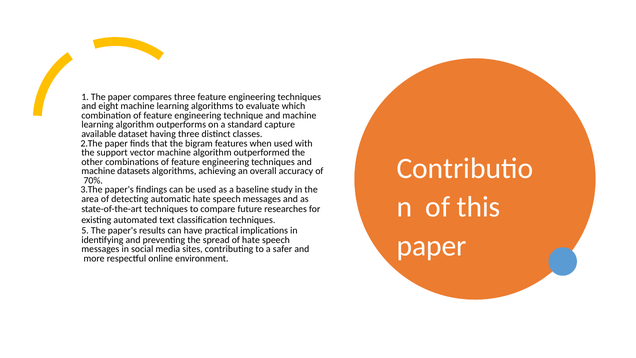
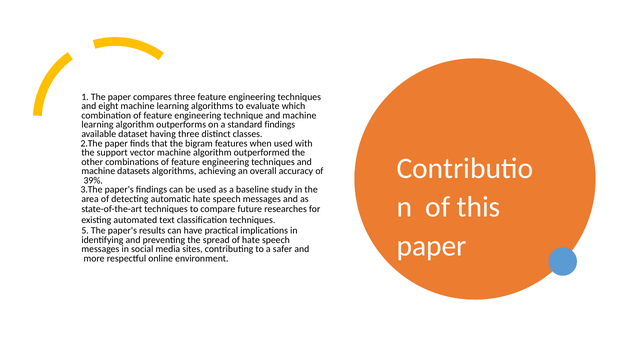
standard capture: capture -> findings (280, 125)
70%: 70% -> 39% (93, 180)
